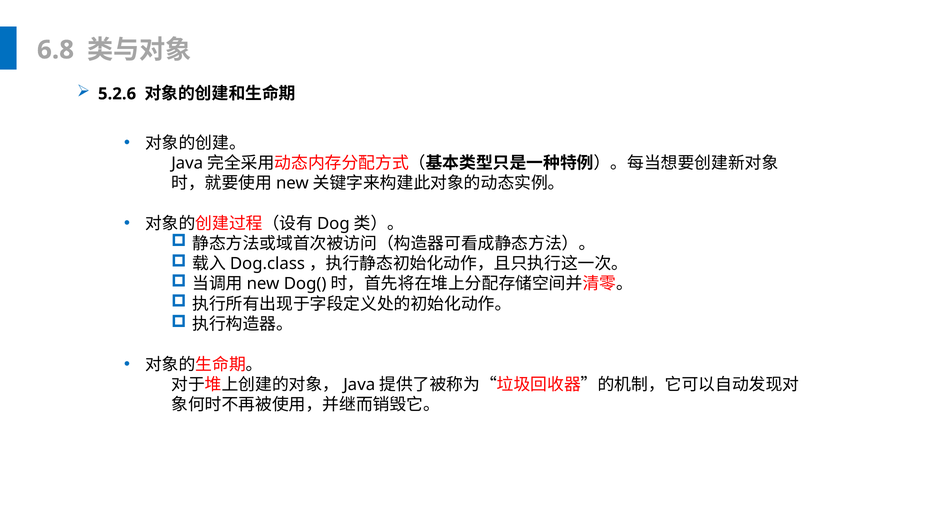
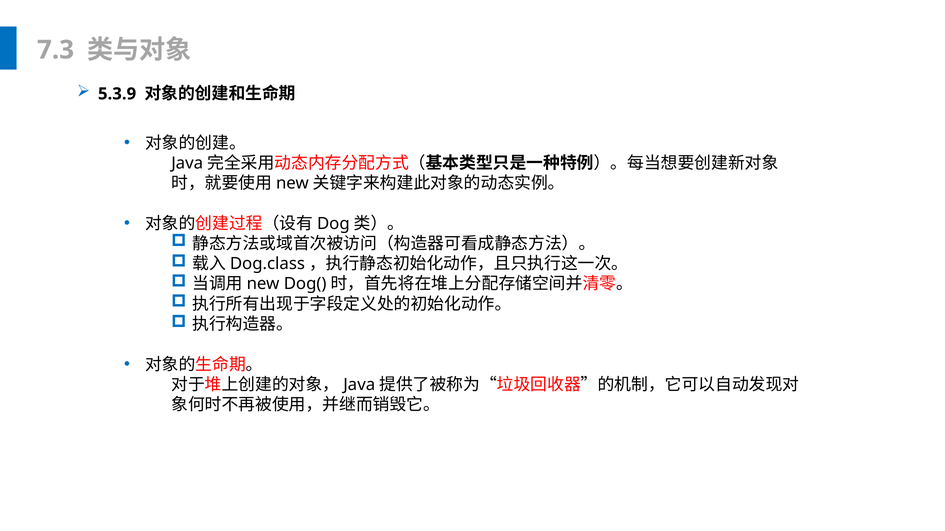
6.8: 6.8 -> 7.3 (56, 50)
5.2.6: 5.2.6 -> 5.3.9 (117, 94)
